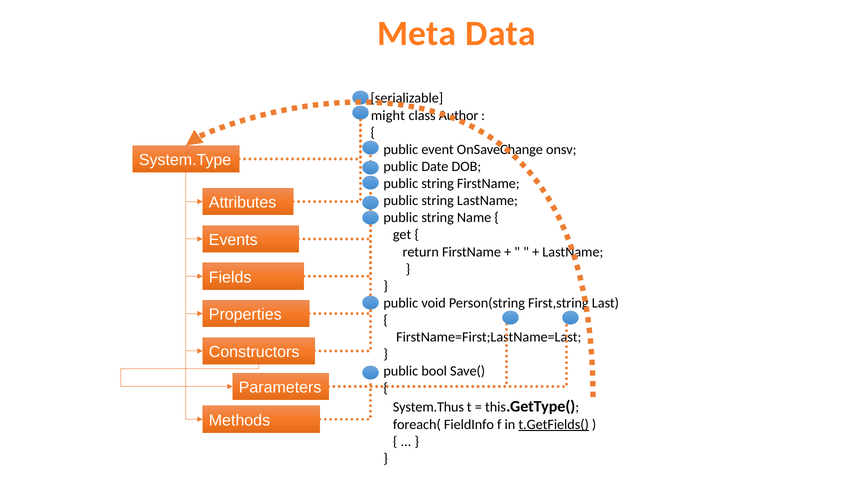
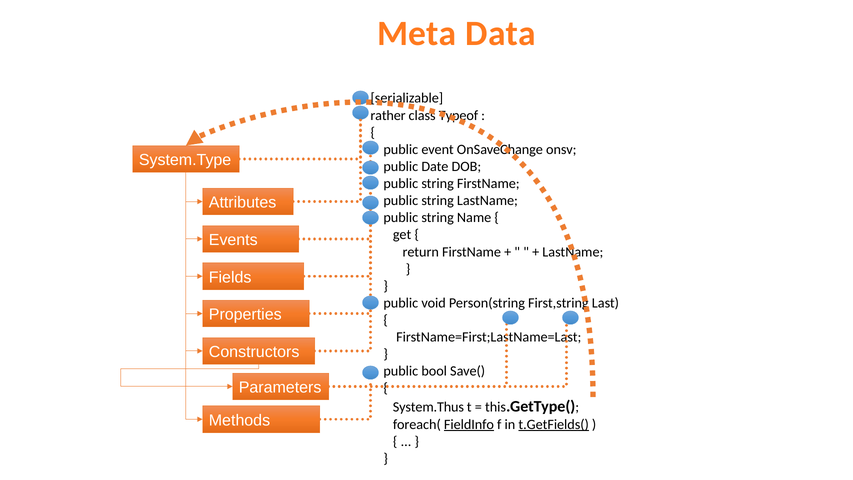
might: might -> rather (388, 115)
Author: Author -> Typeof (459, 115)
FieldInfo underline: none -> present (469, 424)
